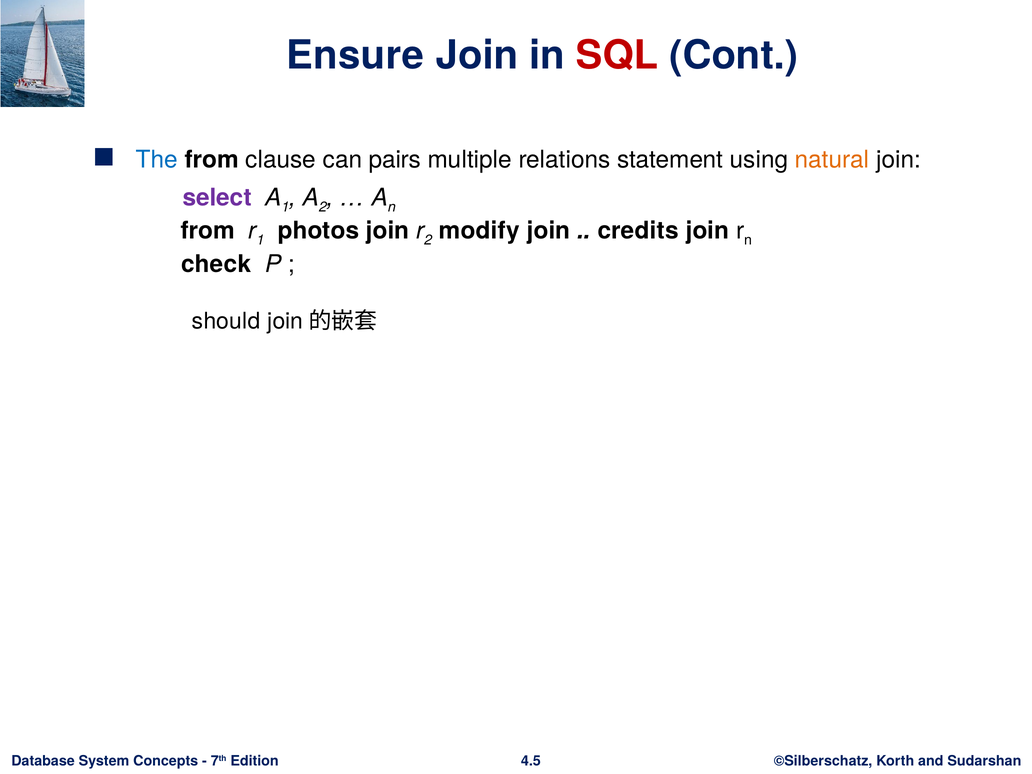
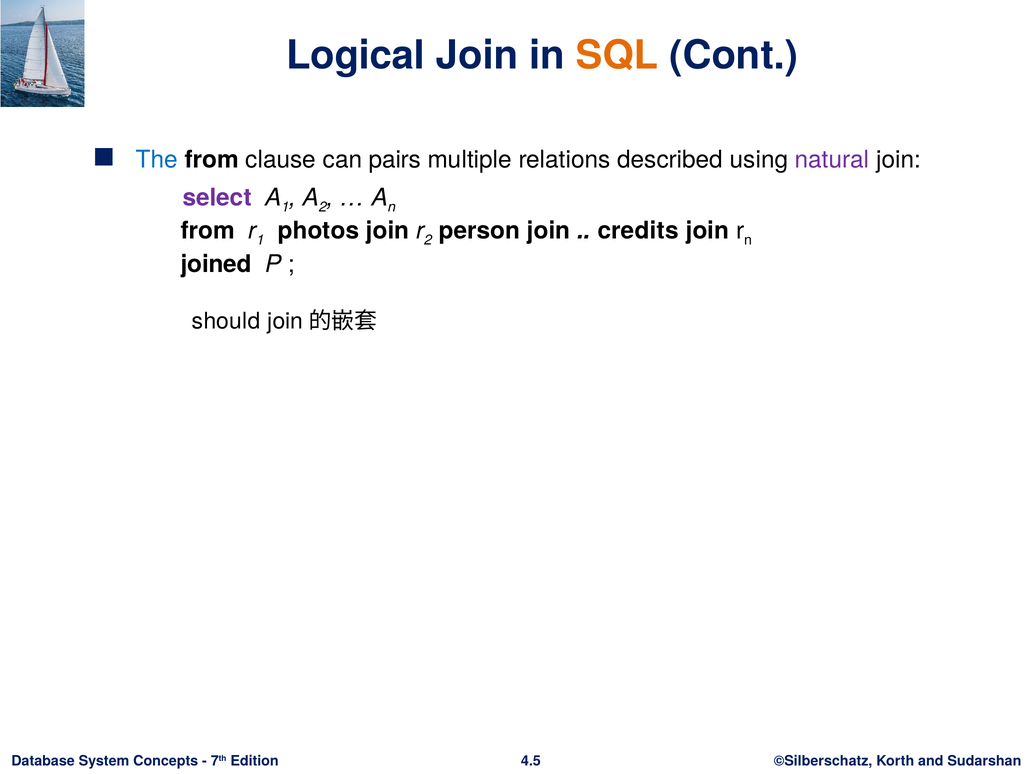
Ensure: Ensure -> Logical (355, 56)
SQL colour: red -> orange (617, 56)
statement: statement -> described (670, 160)
natural colour: orange -> purple (832, 160)
modify: modify -> person (479, 231)
check: check -> joined (216, 264)
